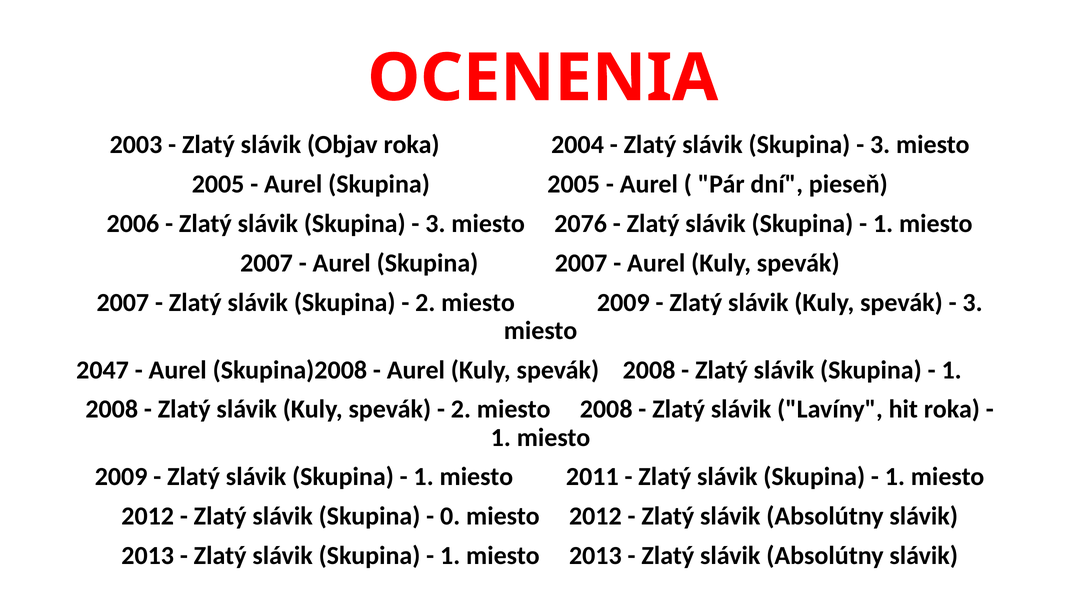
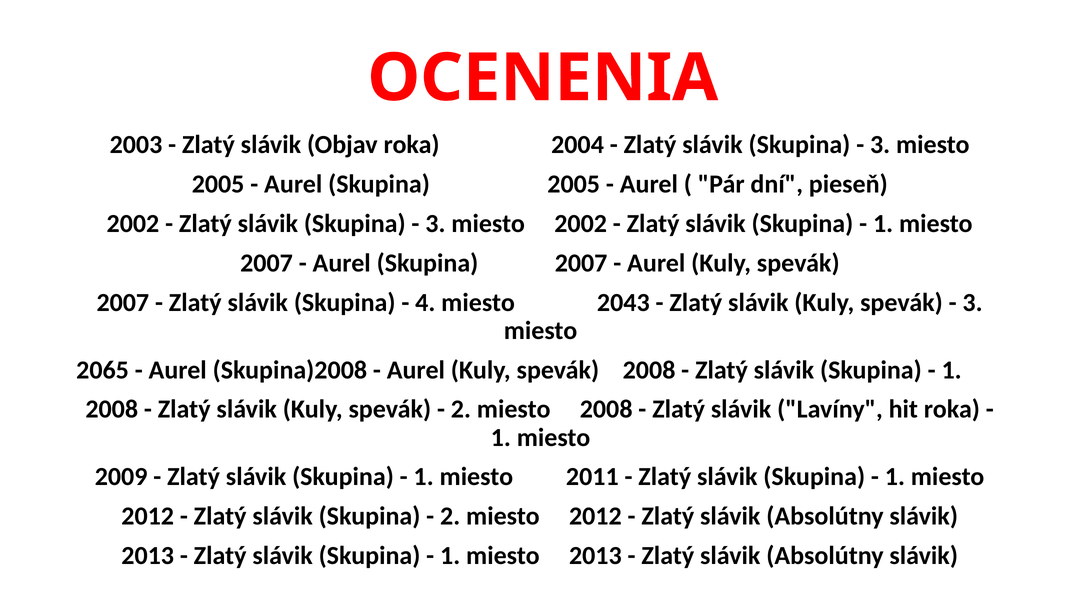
2006: 2006 -> 2002 (133, 224)
miesto 2076: 2076 -> 2002 (581, 224)
2: 2 -> 4 (425, 302)
2009: 2009 -> 2043 (623, 302)
2047: 2047 -> 2065 (103, 370)
0: 0 -> 2 (450, 516)
